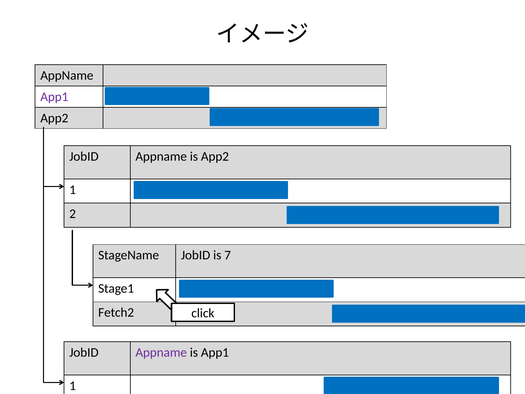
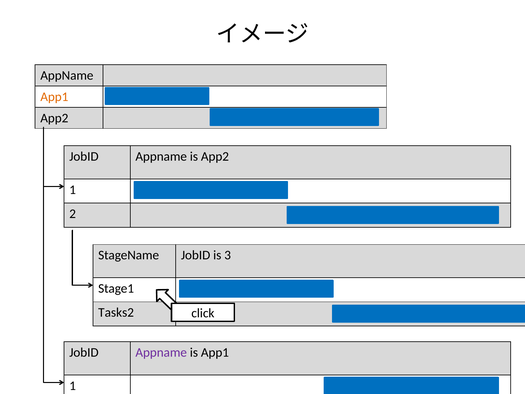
App1 colour: purple -> orange (54, 97)
7: 7 -> 3 (228, 255)
Fetch2: Fetch2 -> Tasks2 (116, 312)
